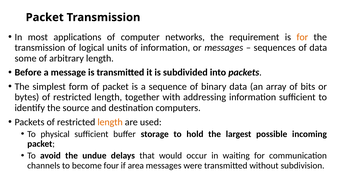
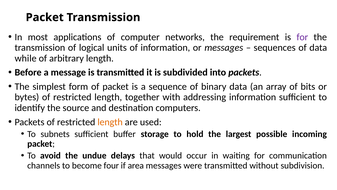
for colour: orange -> purple (302, 37)
some: some -> while (26, 58)
physical: physical -> subnets (55, 134)
